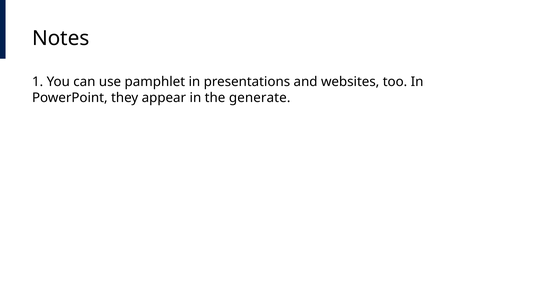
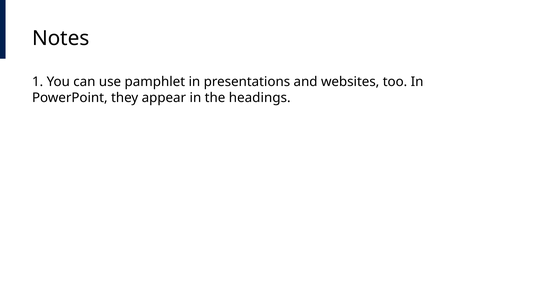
generate: generate -> headings (260, 98)
